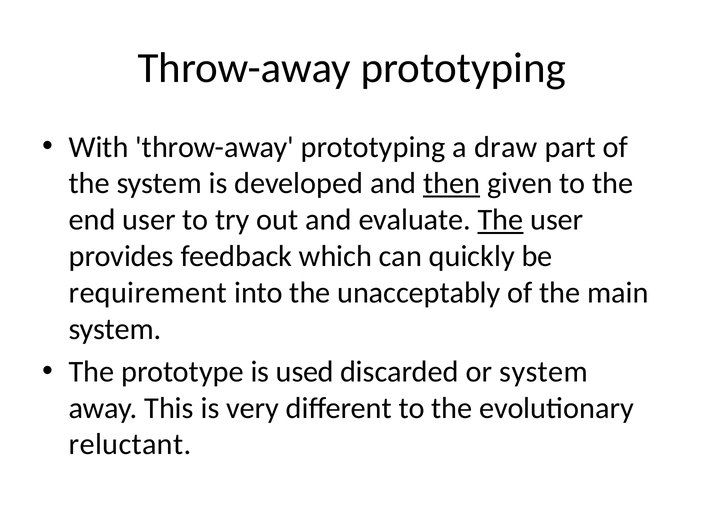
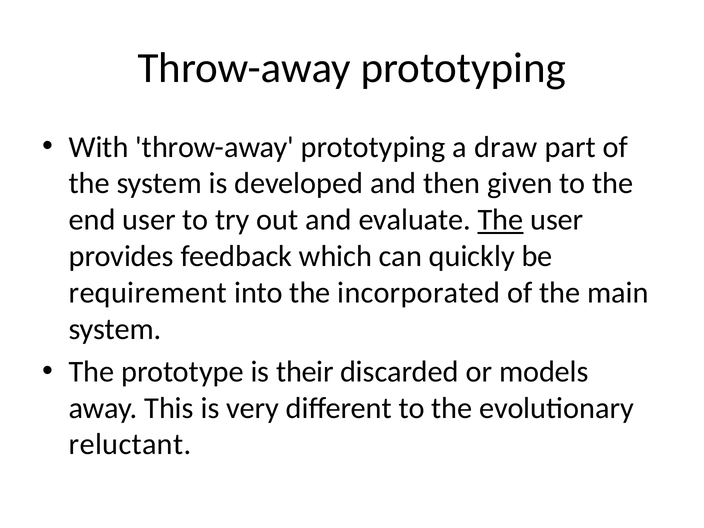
then underline: present -> none (452, 183)
unacceptably: unacceptably -> incorporated (419, 293)
used: used -> their (305, 372)
or system: system -> models (544, 372)
